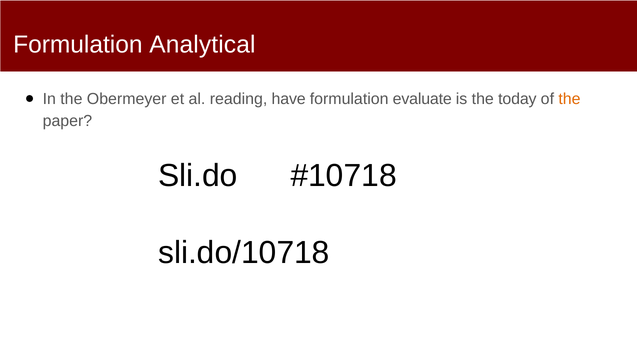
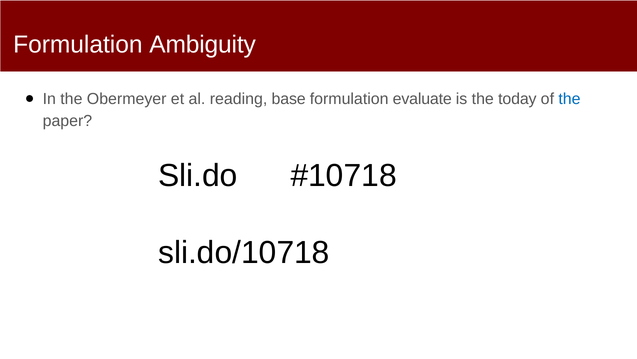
Analytical: Analytical -> Ambiguity (203, 45)
have: have -> base (289, 99)
the colour: orange -> blue (570, 99)
